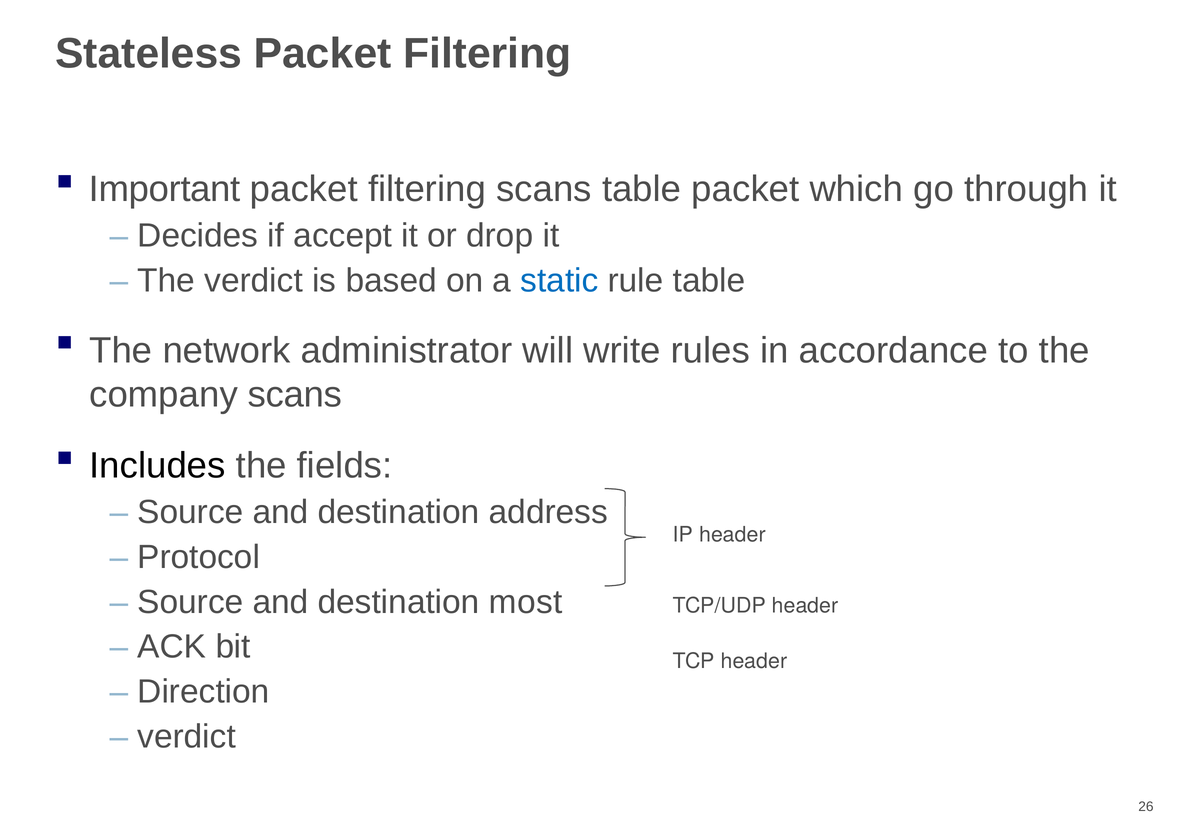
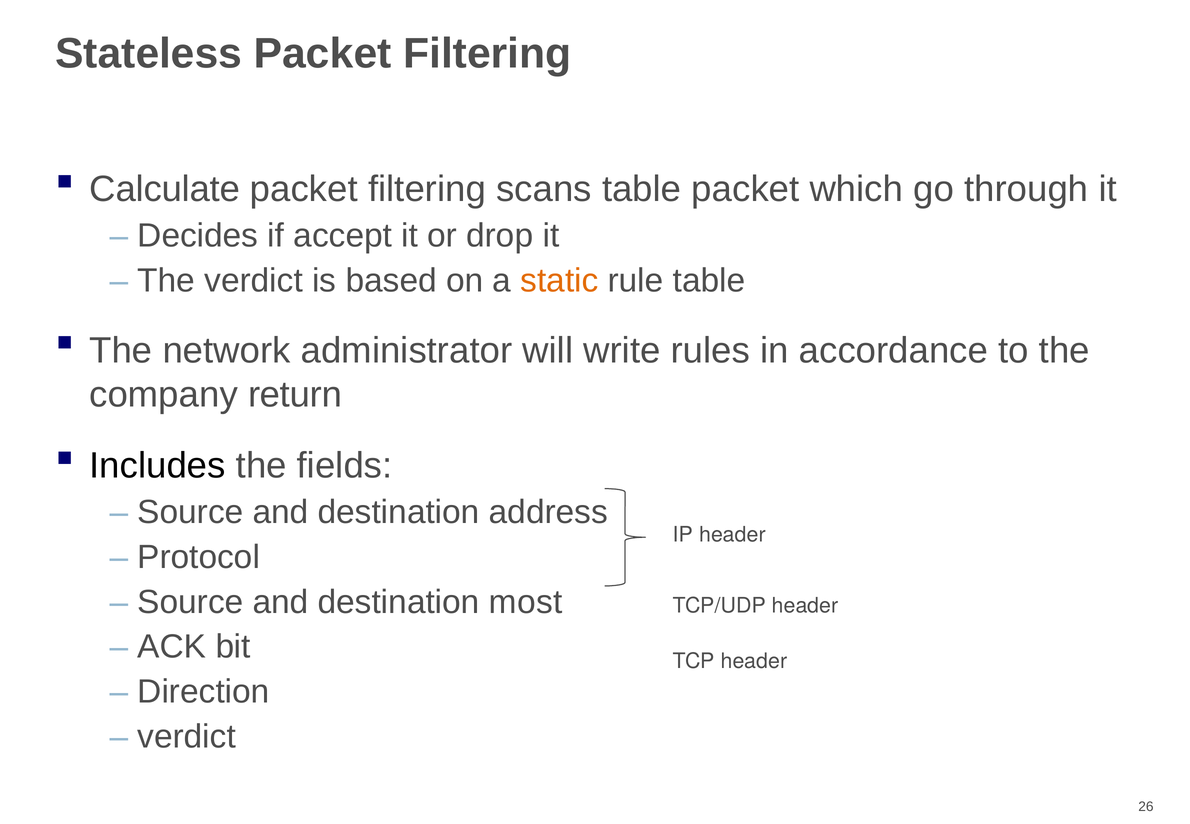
Important: Important -> Calculate (165, 189)
static colour: blue -> orange (559, 281)
company scans: scans -> return (295, 394)
